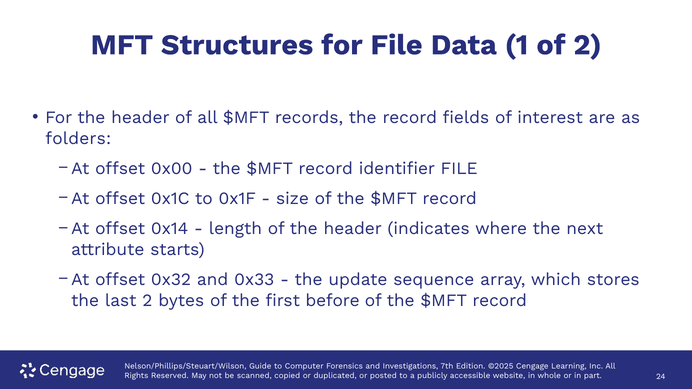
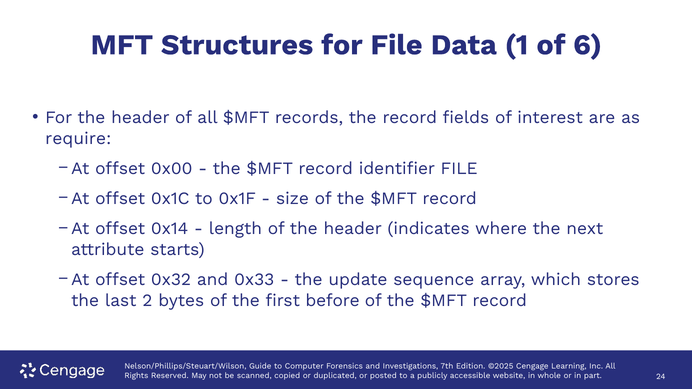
of 2: 2 -> 6 (587, 45)
folders: folders -> require (78, 139)
